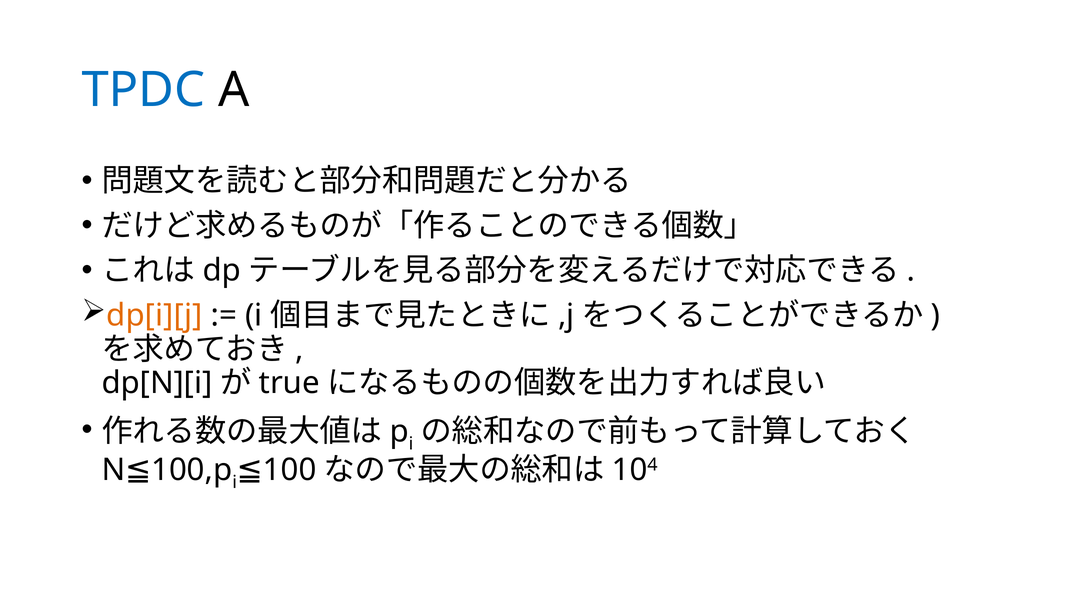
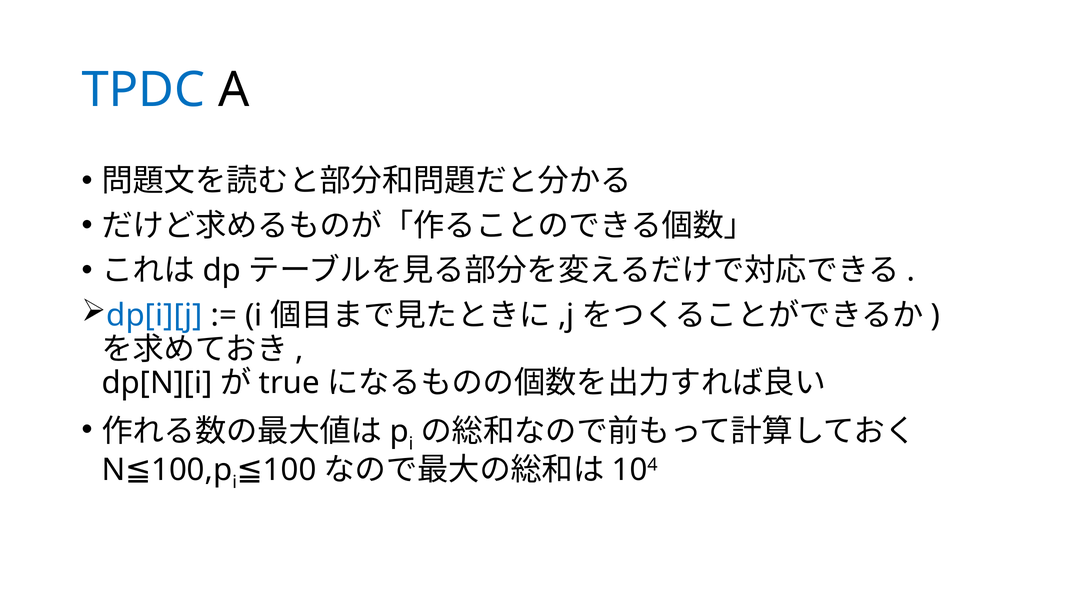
dp[i][j colour: orange -> blue (154, 315)
